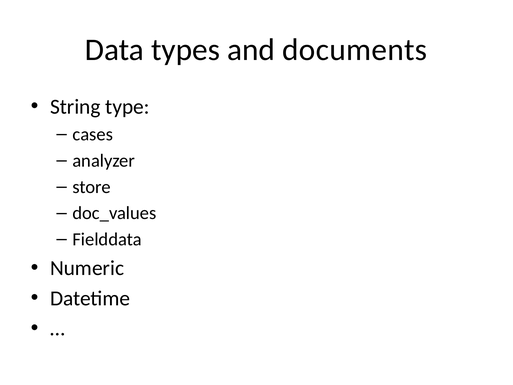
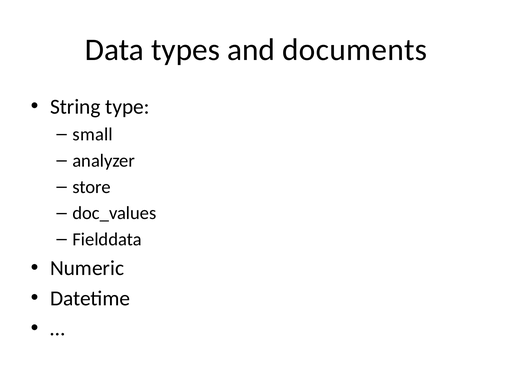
cases: cases -> small (93, 134)
